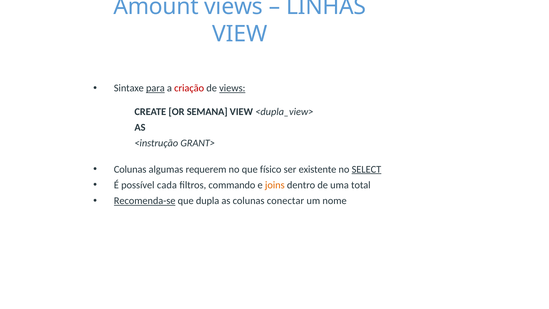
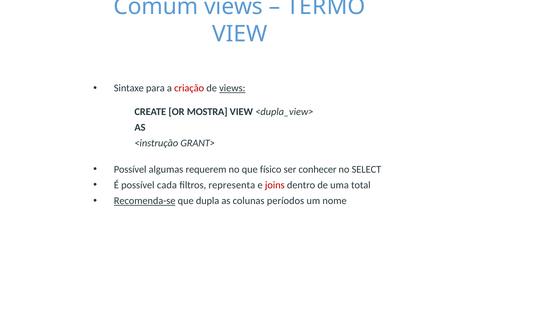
Amount: Amount -> Comum (156, 6)
LINHAS: LINHAS -> TERMO (326, 6)
para underline: present -> none (155, 88)
SEMANA: SEMANA -> MOSTRA (207, 112)
Colunas: Colunas -> Possível (130, 169)
existente: existente -> conhecer (318, 169)
SELECT underline: present -> none (366, 169)
commando: commando -> representa (232, 185)
joins colour: orange -> red (275, 185)
conectar: conectar -> períodos (286, 201)
